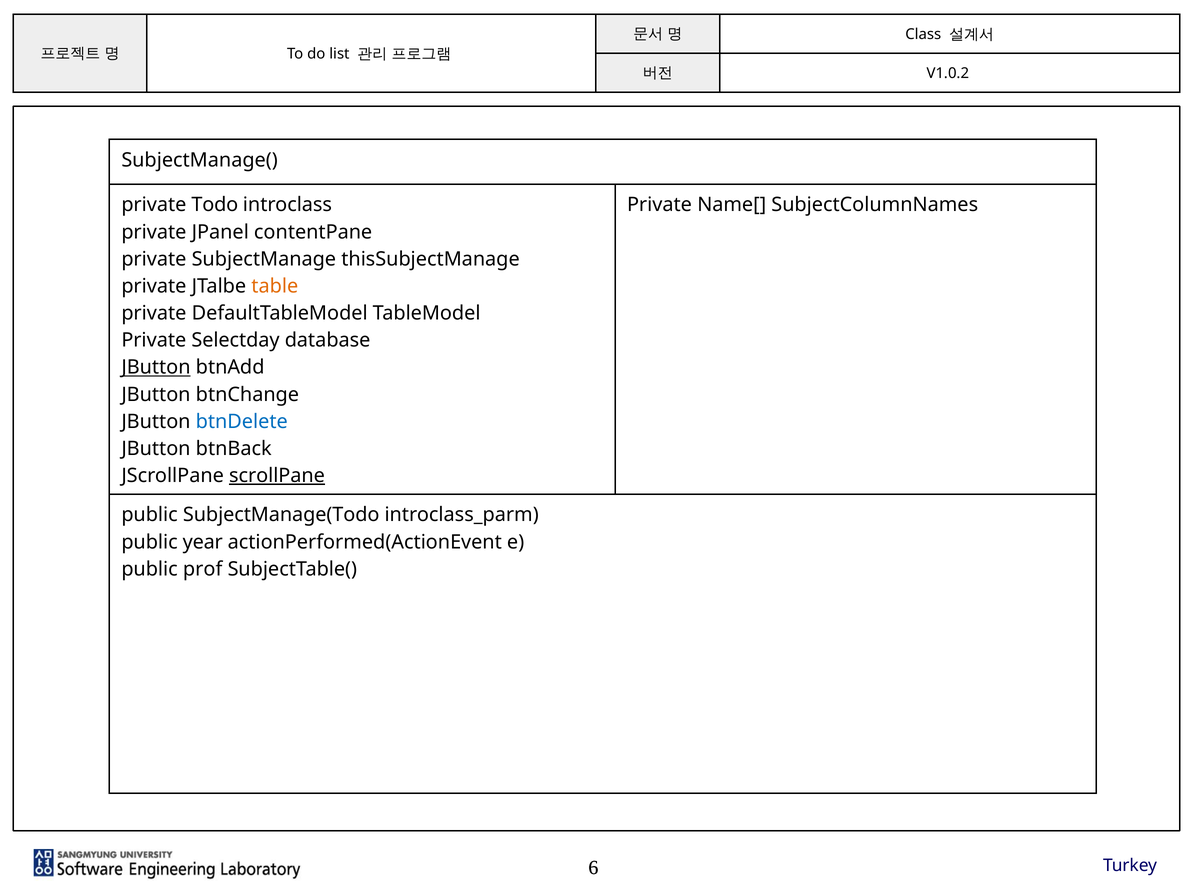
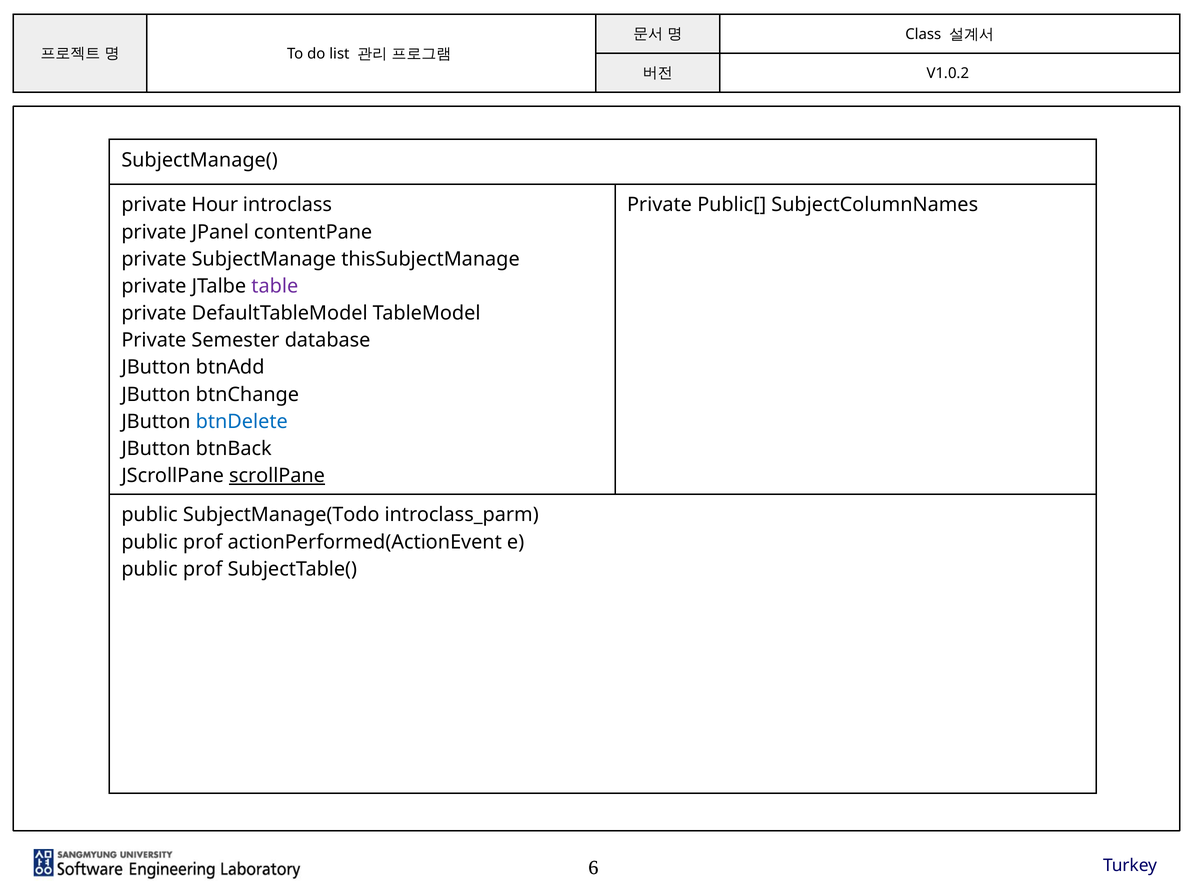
Todo: Todo -> Hour (215, 205)
Name[: Name[ -> Public[ (732, 205)
table colour: orange -> purple (275, 286)
Selectday: Selectday -> Semester (235, 340)
JButton underline: present -> none (156, 367)
year: year -> prof (203, 542)
